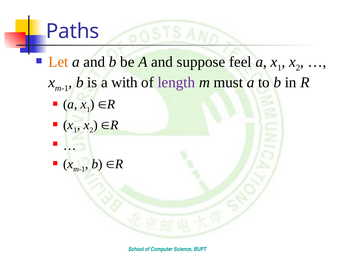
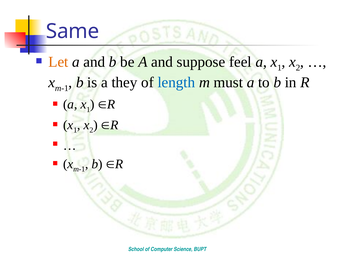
Paths: Paths -> Same (73, 31)
with: with -> they (124, 83)
length colour: purple -> blue (176, 83)
